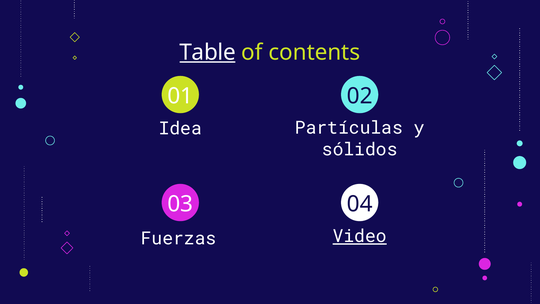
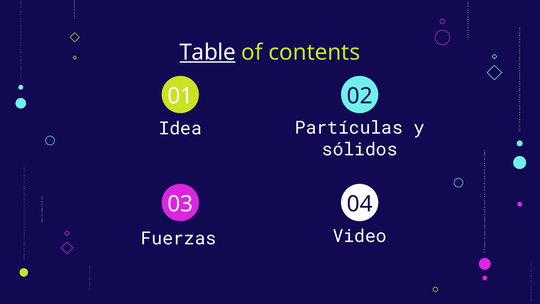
Video underline: present -> none (360, 236)
